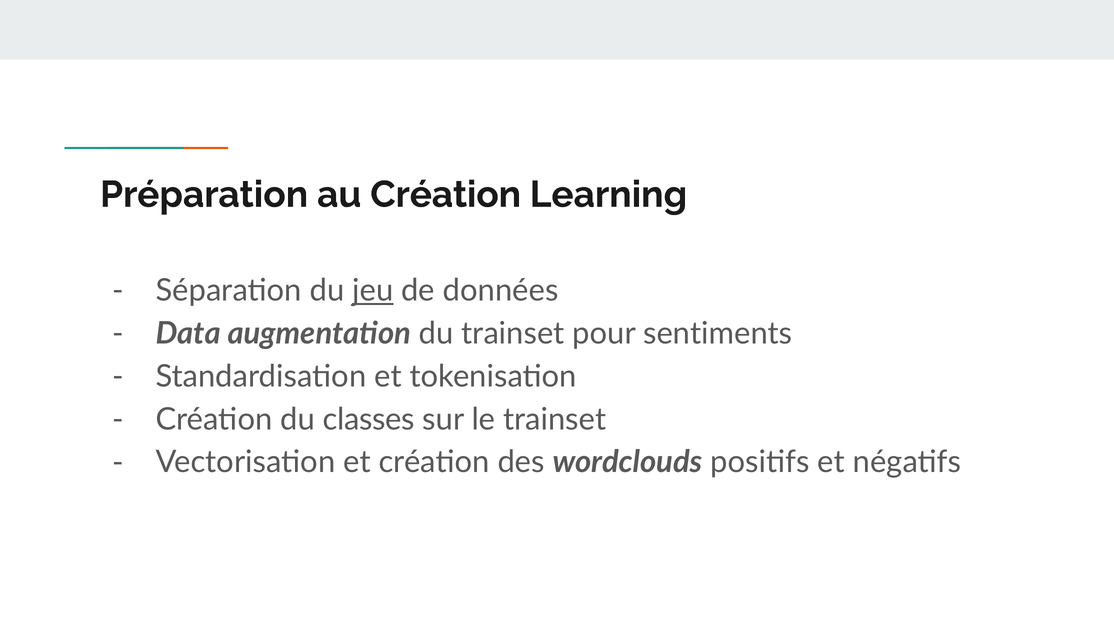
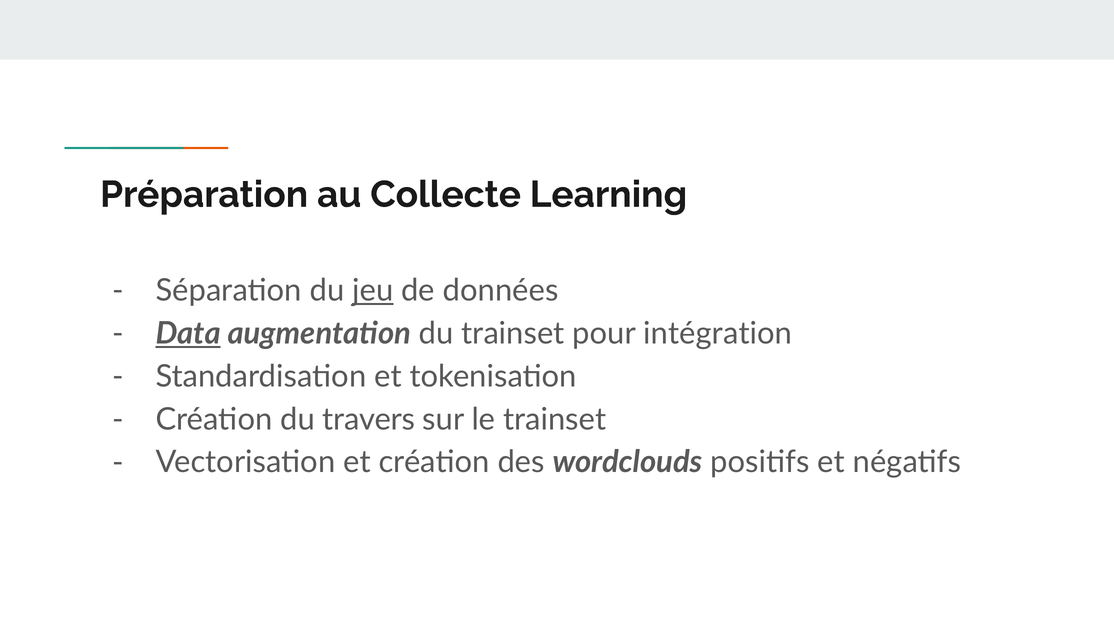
au Création: Création -> Collecte (446, 194)
Data underline: none -> present (188, 333)
sentiments: sentiments -> intégration (718, 333)
classes: classes -> travers (369, 419)
